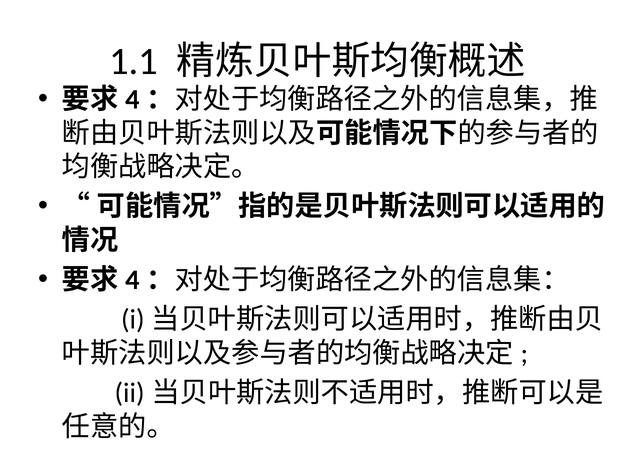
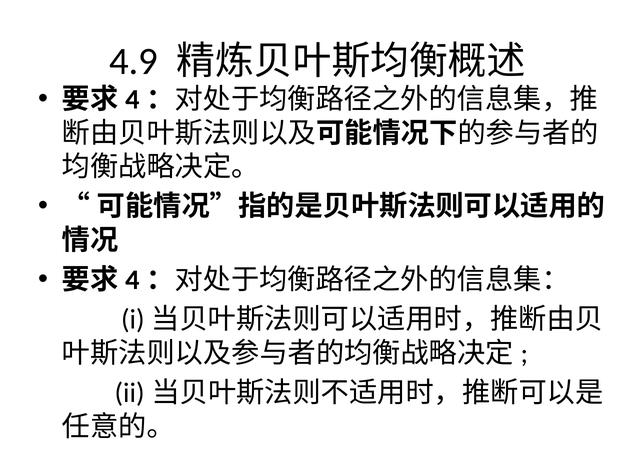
1.1: 1.1 -> 4.9 (134, 61)
